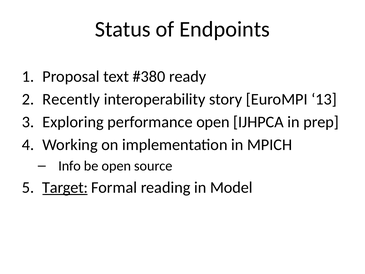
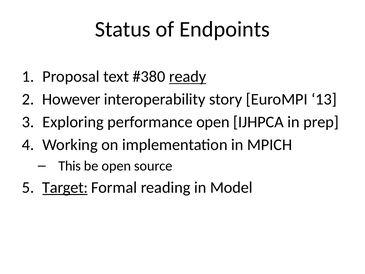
ready underline: none -> present (188, 77)
Recently: Recently -> However (71, 99)
Info: Info -> This (70, 166)
